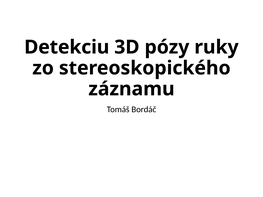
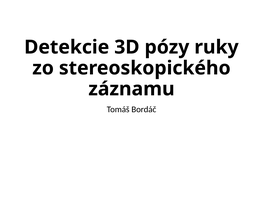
Detekciu: Detekciu -> Detekcie (67, 47)
